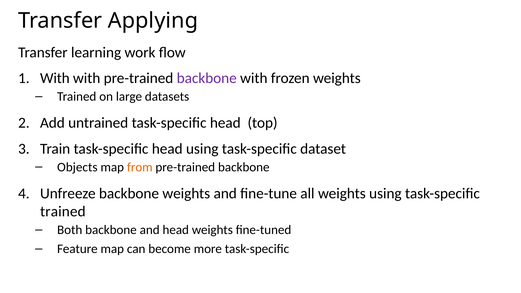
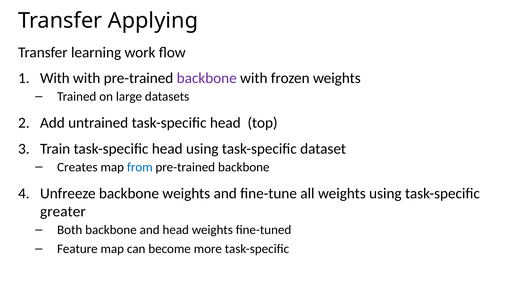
Objects: Objects -> Creates (77, 167)
from colour: orange -> blue (140, 167)
trained: trained -> greater (63, 212)
